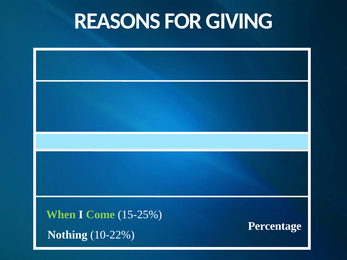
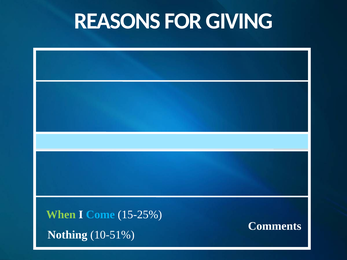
Come colour: light green -> light blue (100, 215)
Percentage: Percentage -> Comments (275, 226)
10-22%: 10-22% -> 10-51% (112, 235)
